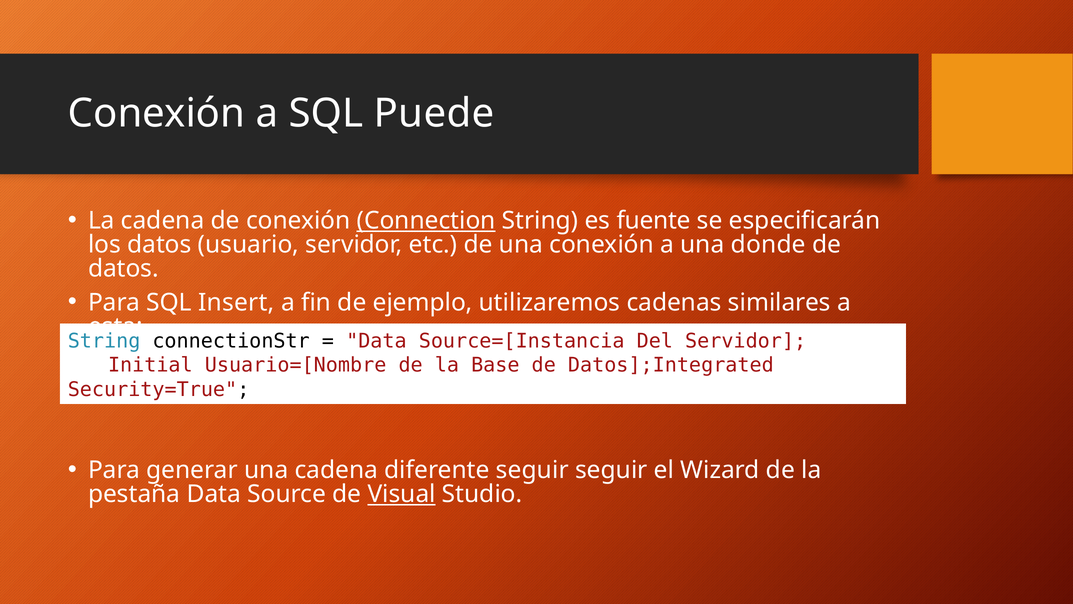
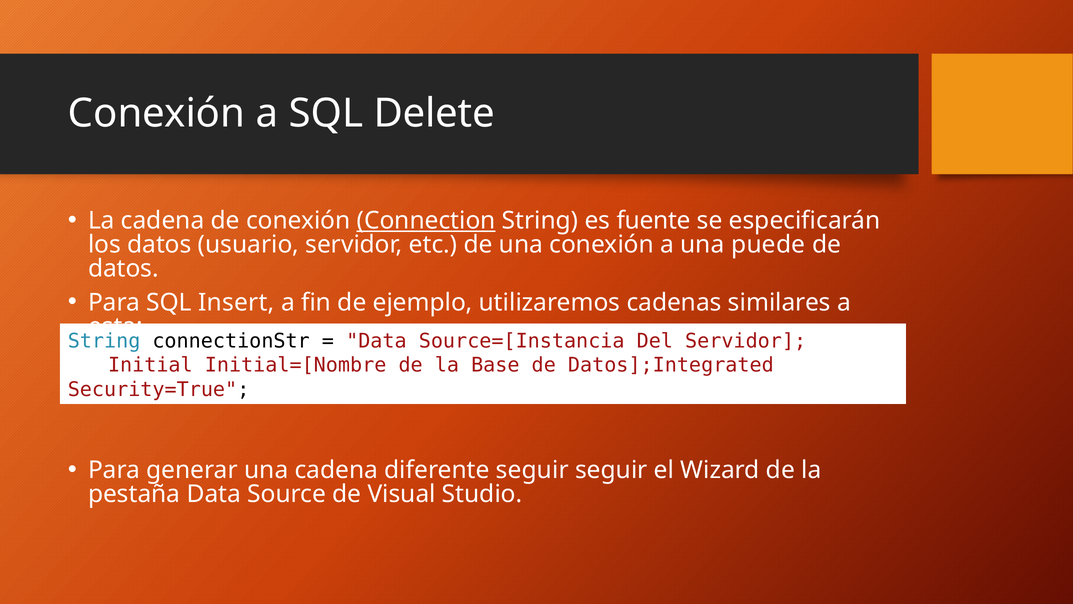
Puede: Puede -> Delete (434, 114)
donde: donde -> puede (768, 245)
Usuario=[Nombre: Usuario=[Nombre -> Initial=[Nombre (296, 365)
Visual underline: present -> none (402, 494)
